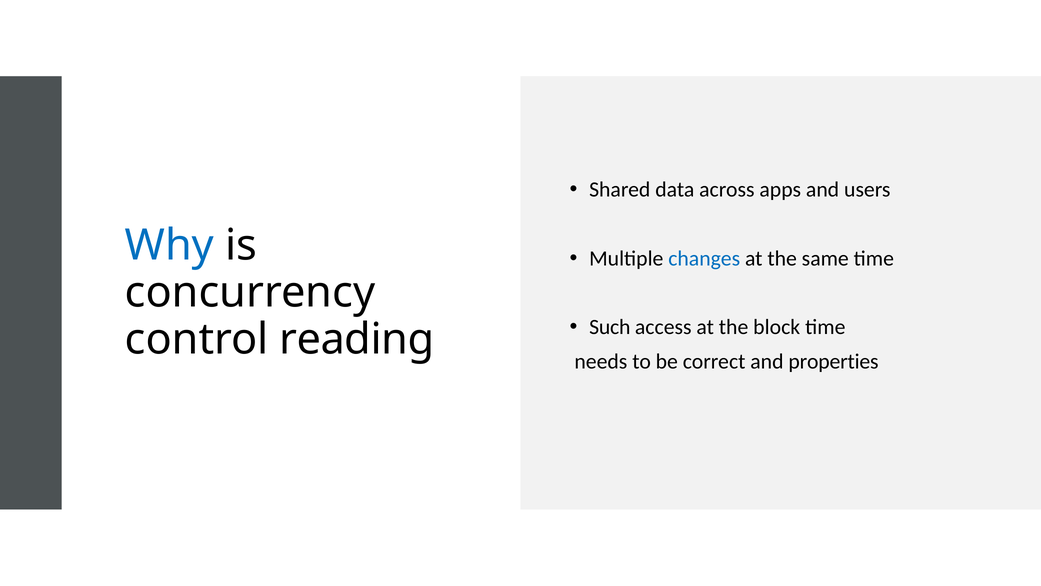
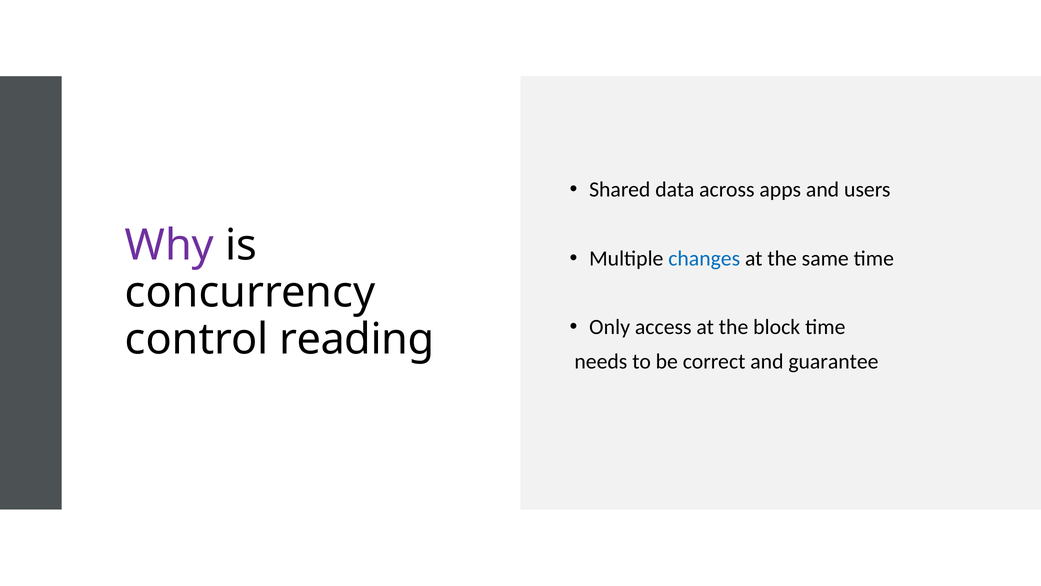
Why colour: blue -> purple (169, 245)
Such: Such -> Only (610, 327)
properties: properties -> guarantee (833, 361)
